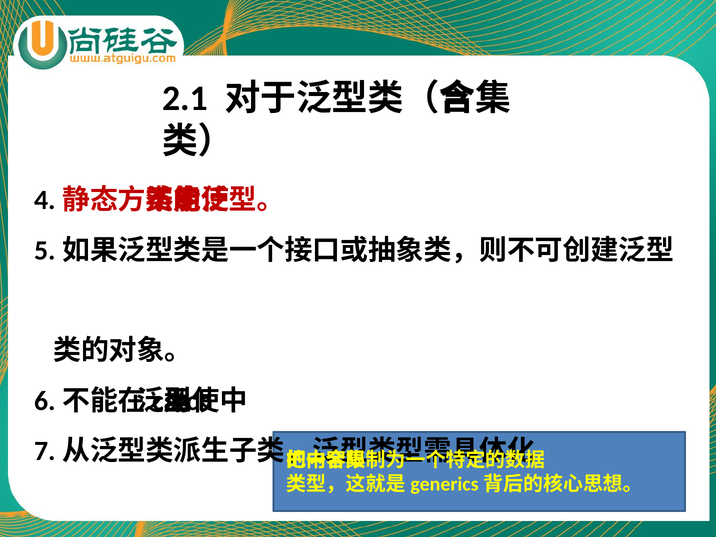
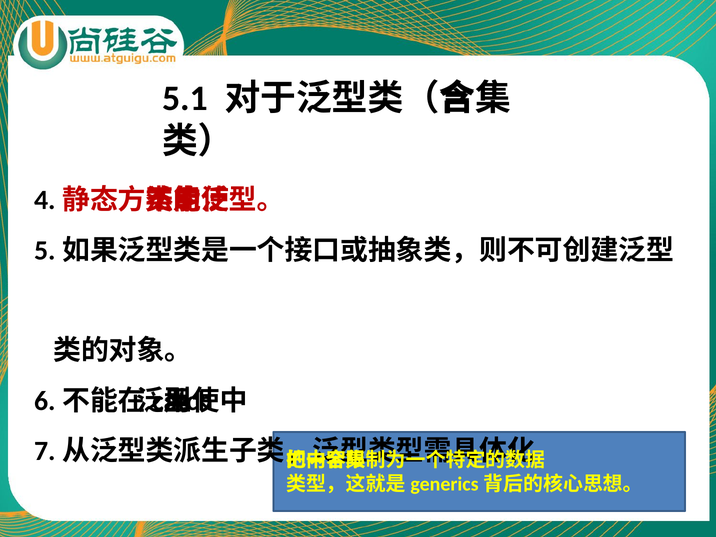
2.1: 2.1 -> 5.1 (185, 99)
